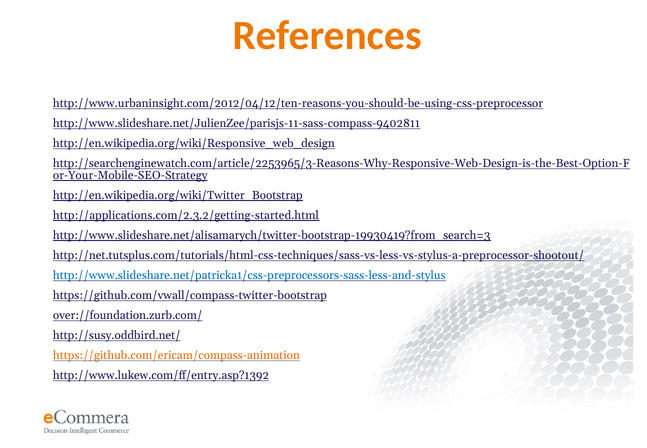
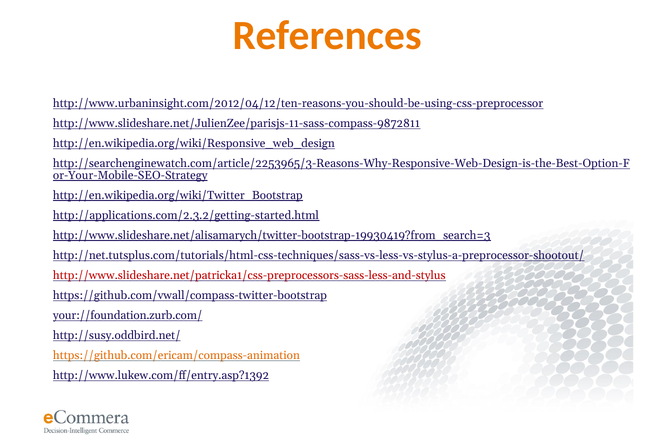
http://www.slideshare.net/JulienZee/parisjs-11-sass-compass-9402811: http://www.slideshare.net/JulienZee/parisjs-11-sass-compass-9402811 -> http://www.slideshare.net/JulienZee/parisjs-11-sass-compass-9872811 (236, 123)
http://www.slideshare.net/patricka1/css-preprocessors-sass-less-and-stylus colour: blue -> red (249, 275)
over://foundation.zurb.com/: over://foundation.zurb.com/ -> your://foundation.zurb.com/ (128, 315)
